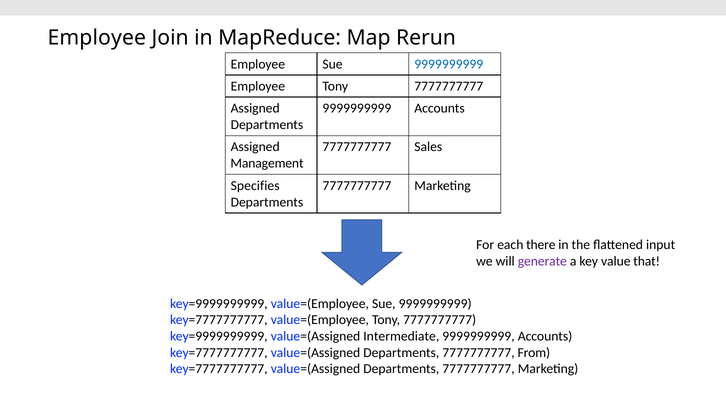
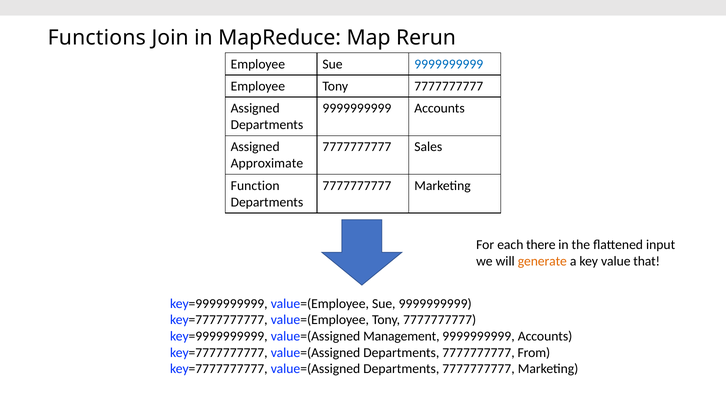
Employee: Employee -> Functions (97, 38)
Management: Management -> Approximate (267, 164)
Specifies: Specifies -> Function (255, 186)
generate colour: purple -> orange (542, 261)
Intermediate: Intermediate -> Management (401, 337)
